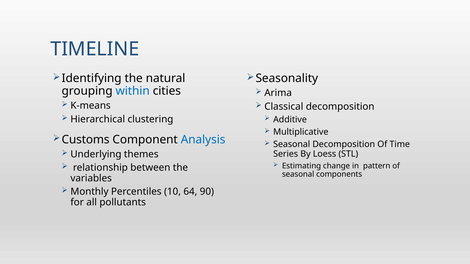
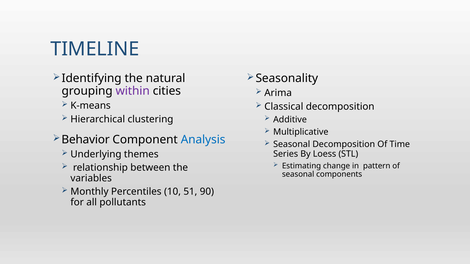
within colour: blue -> purple (133, 91)
Customs: Customs -> Behavior (86, 140)
64: 64 -> 51 (190, 192)
